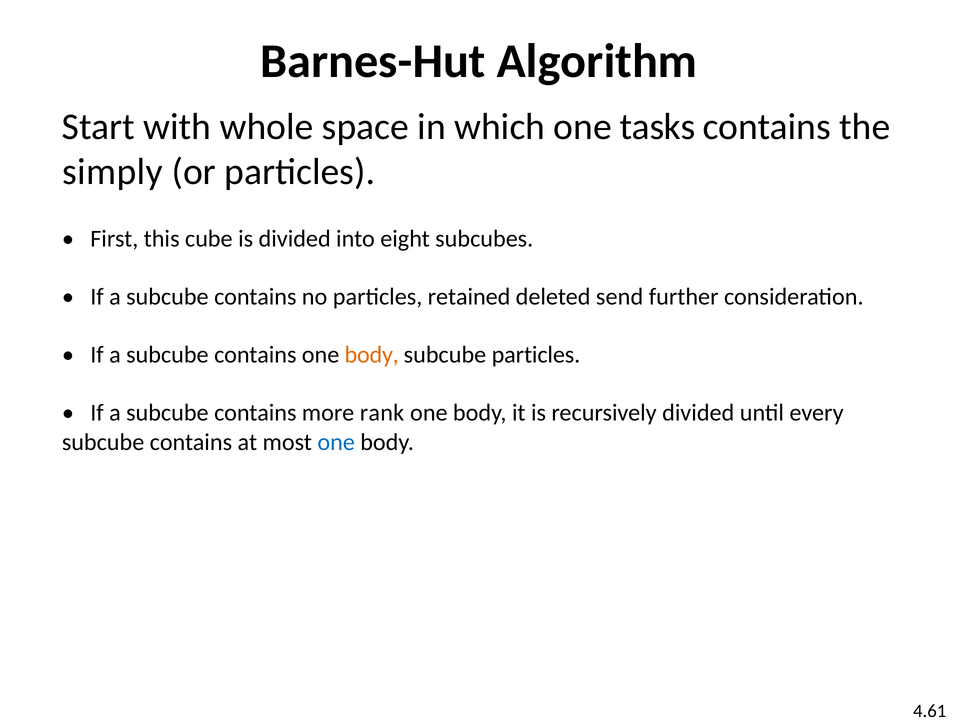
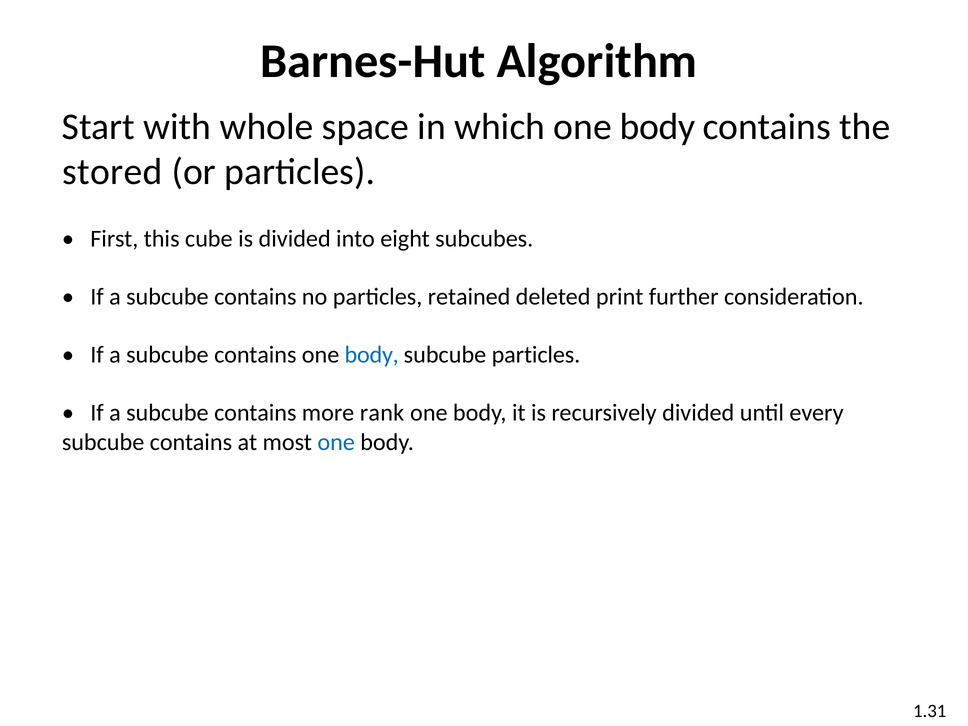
which one tasks: tasks -> body (657, 127)
simply: simply -> stored (112, 172)
send: send -> print (620, 297)
body colour: orange -> blue (372, 355)
4.61: 4.61 -> 1.31 (930, 711)
